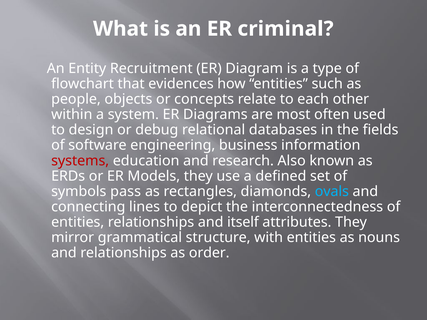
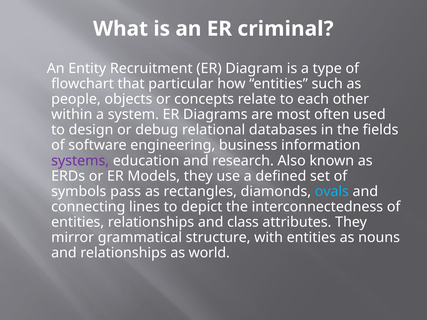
evidences: evidences -> particular (181, 84)
systems colour: red -> purple (80, 161)
itself: itself -> class (243, 222)
order: order -> world (209, 253)
